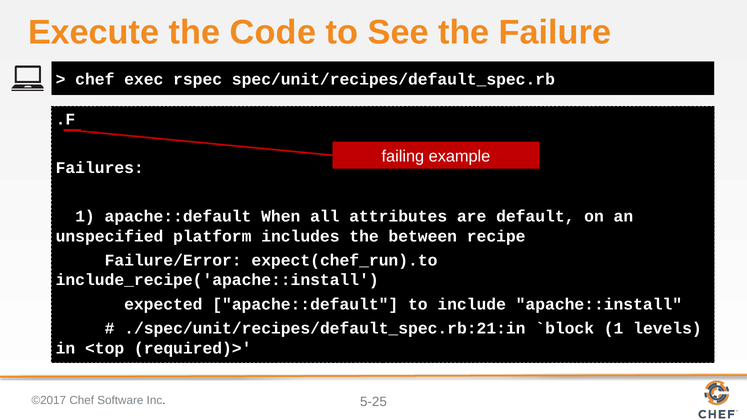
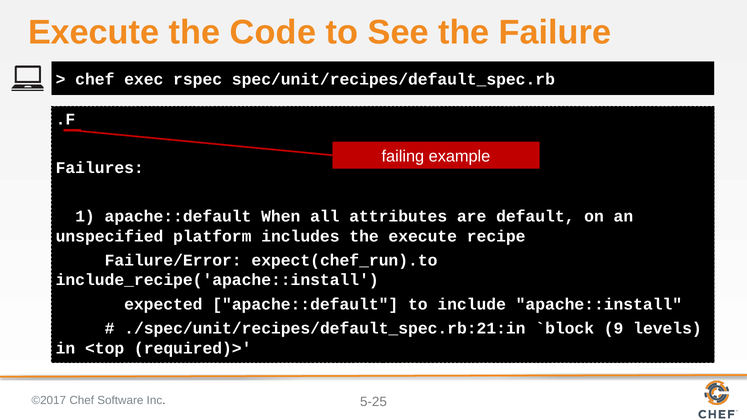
the between: between -> execute (423, 236)
1: 1 -> 9 (614, 329)
